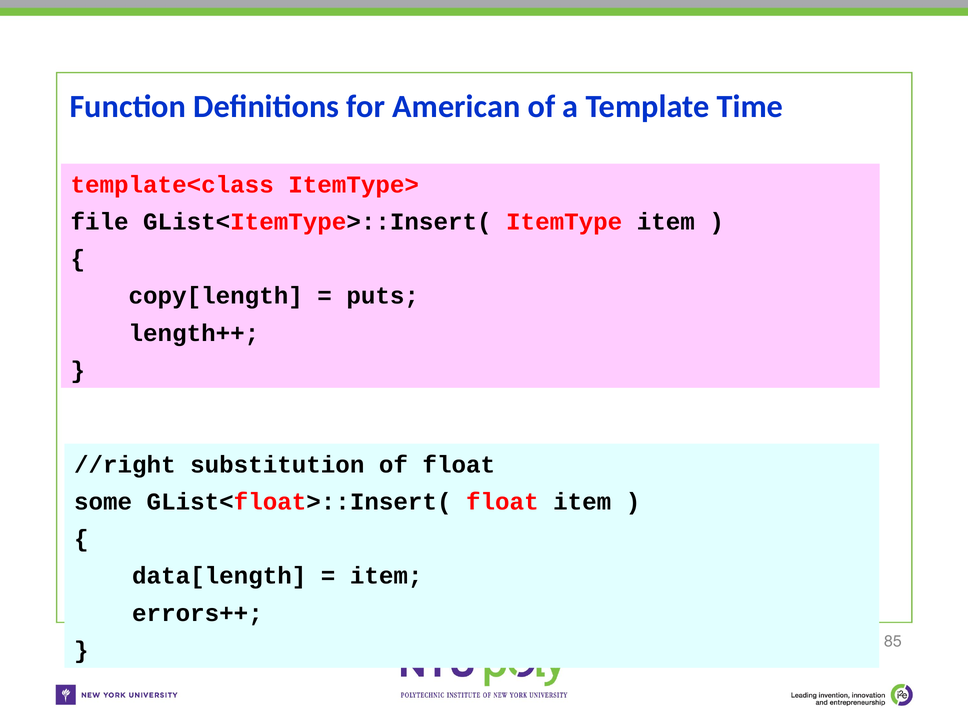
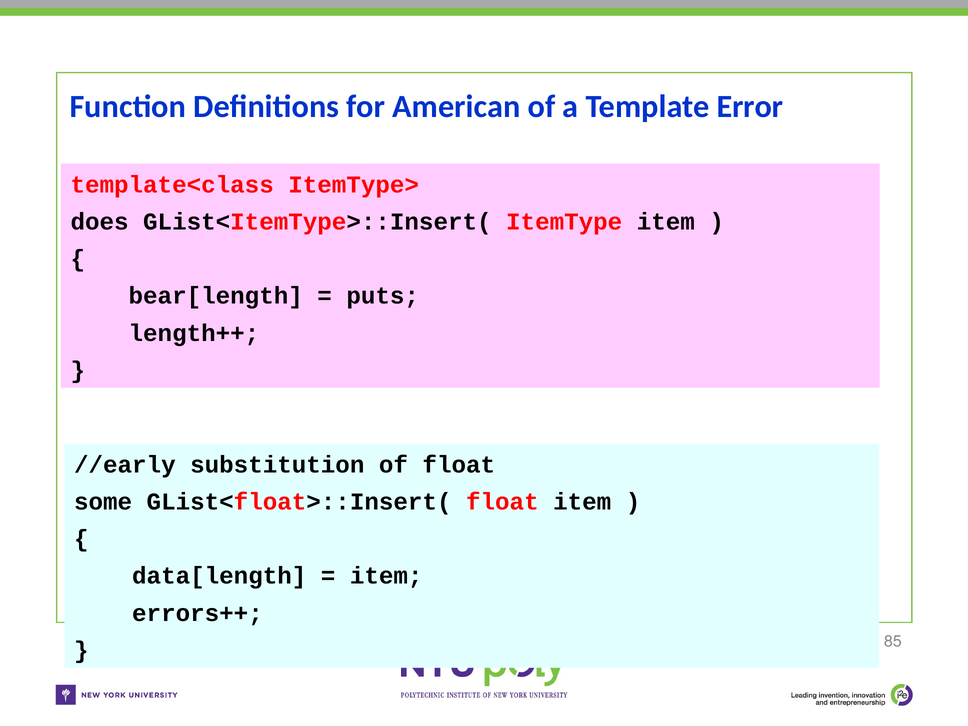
Time: Time -> Error (750, 106)
file: file -> does (100, 222)
copy[length: copy[length -> bear[length (216, 296)
//right: //right -> //early (125, 465)
